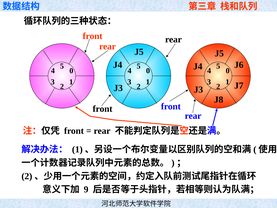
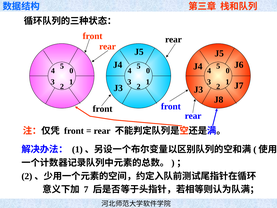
9: 9 -> 7 (86, 189)
